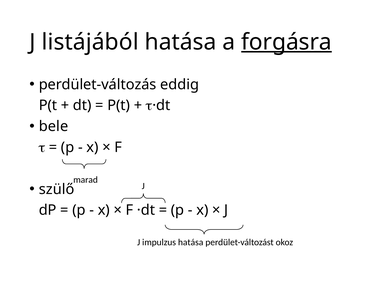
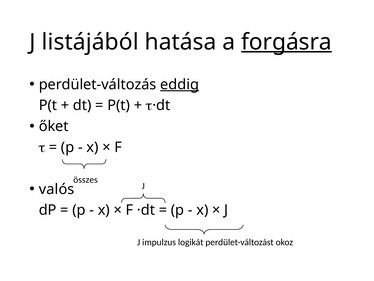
eddig underline: none -> present (180, 84)
bele: bele -> őket (54, 126)
marad: marad -> összes (86, 180)
szülő: szülő -> valós (57, 189)
impulzus hatása: hatása -> logikát (191, 242)
